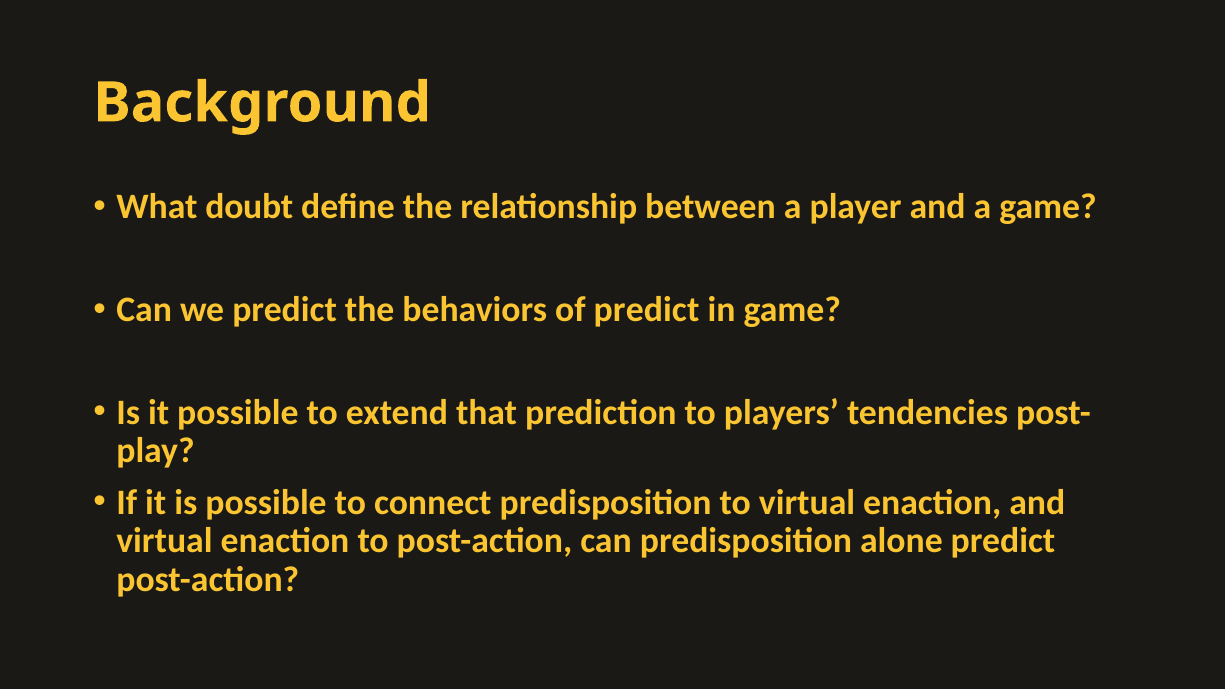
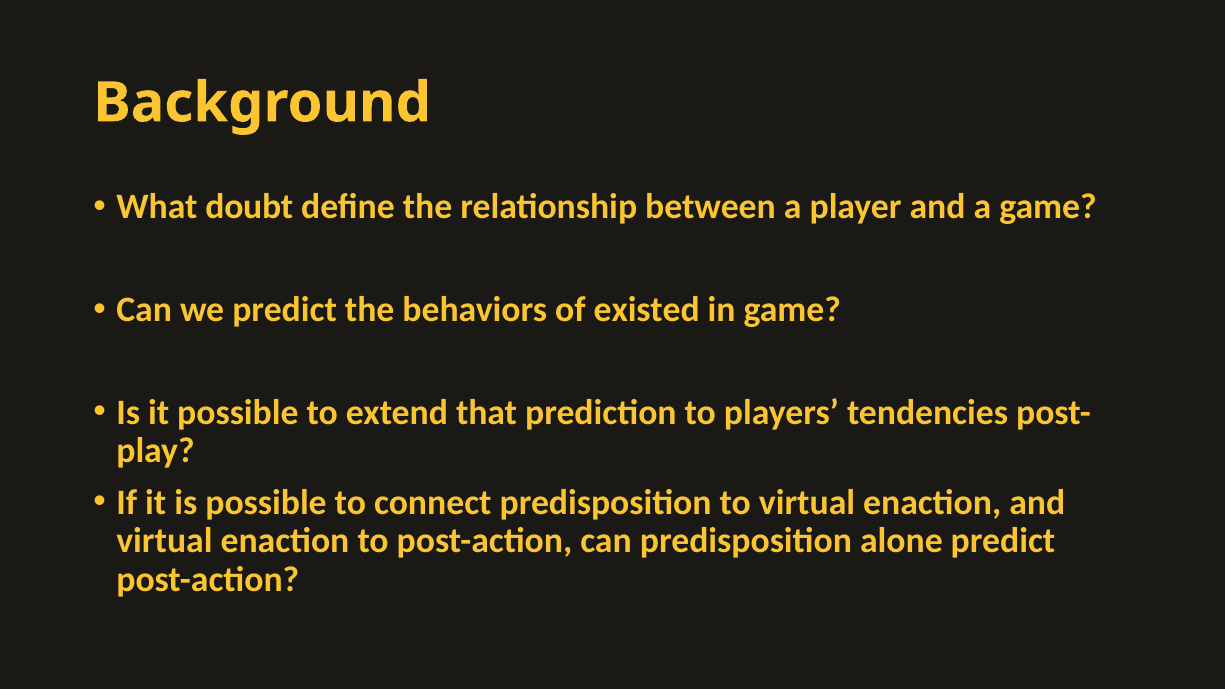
of predict: predict -> existed (647, 310)
